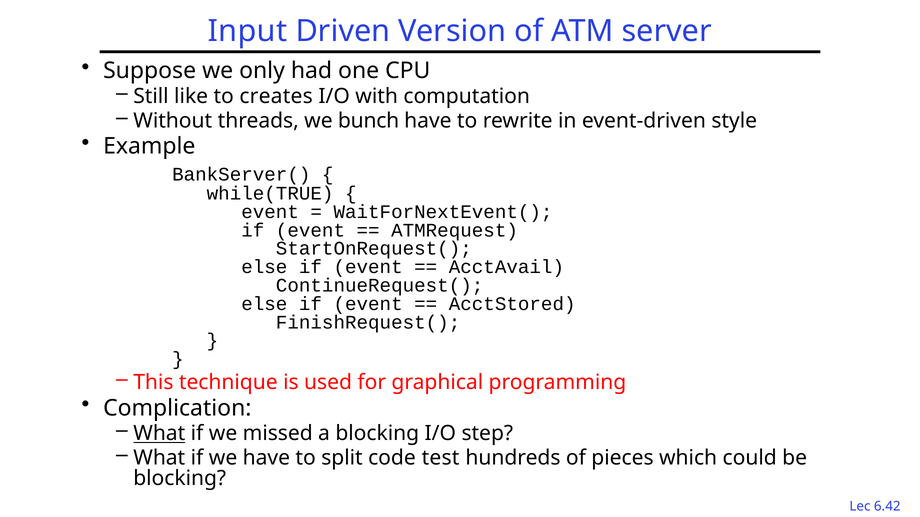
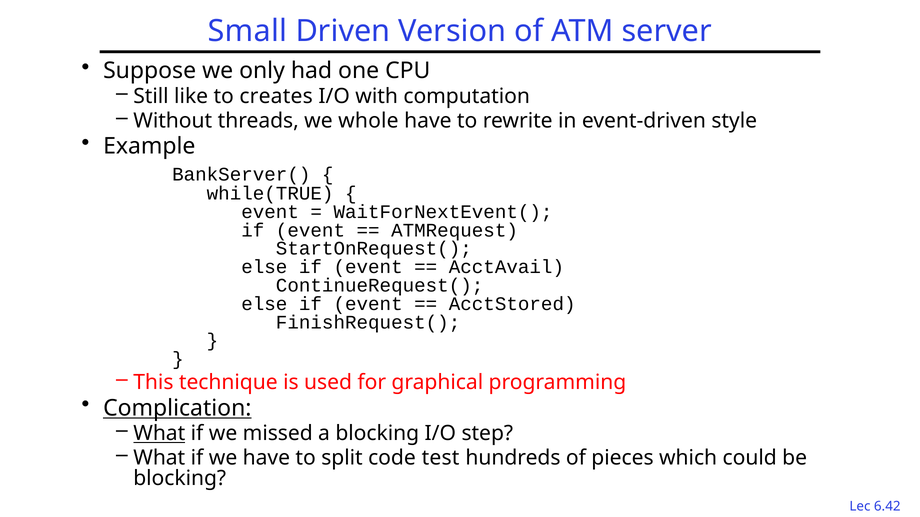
Input: Input -> Small (247, 31)
bunch: bunch -> whole (368, 121)
Complication underline: none -> present (177, 408)
